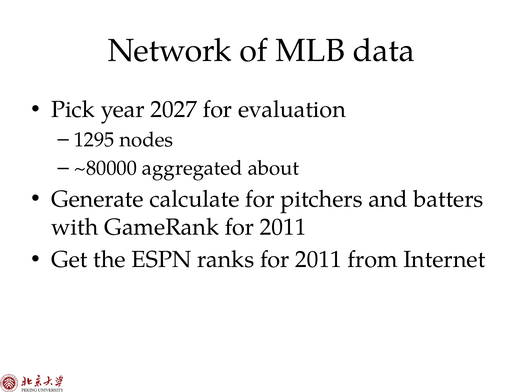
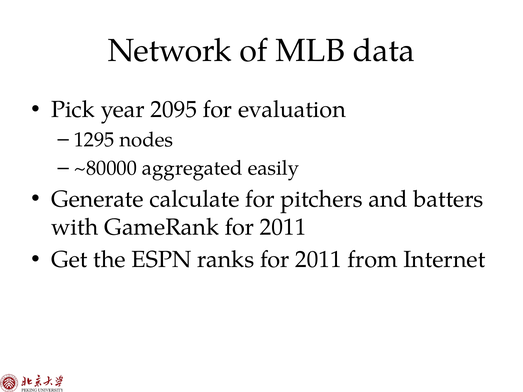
2027: 2027 -> 2095 (174, 110)
about: about -> easily (273, 168)
